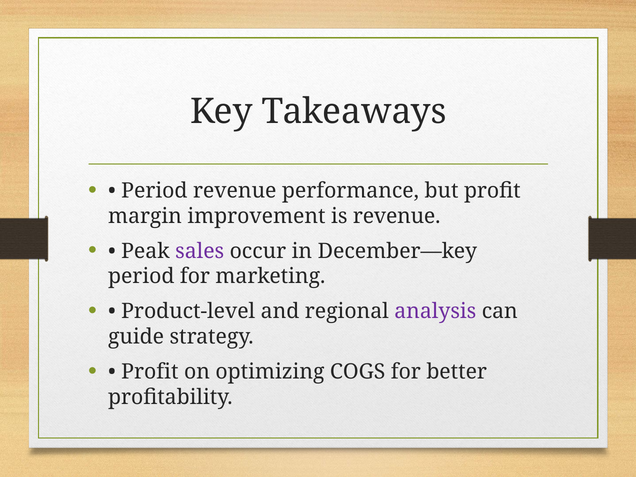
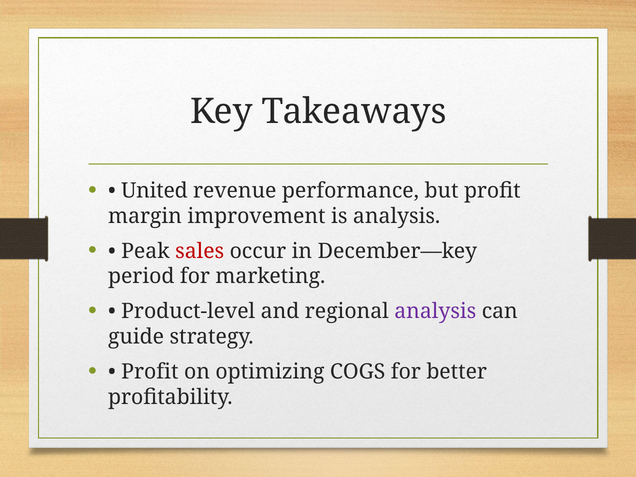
Period: Period -> United (154, 191)
is revenue: revenue -> analysis (397, 216)
sales colour: purple -> red (200, 251)
